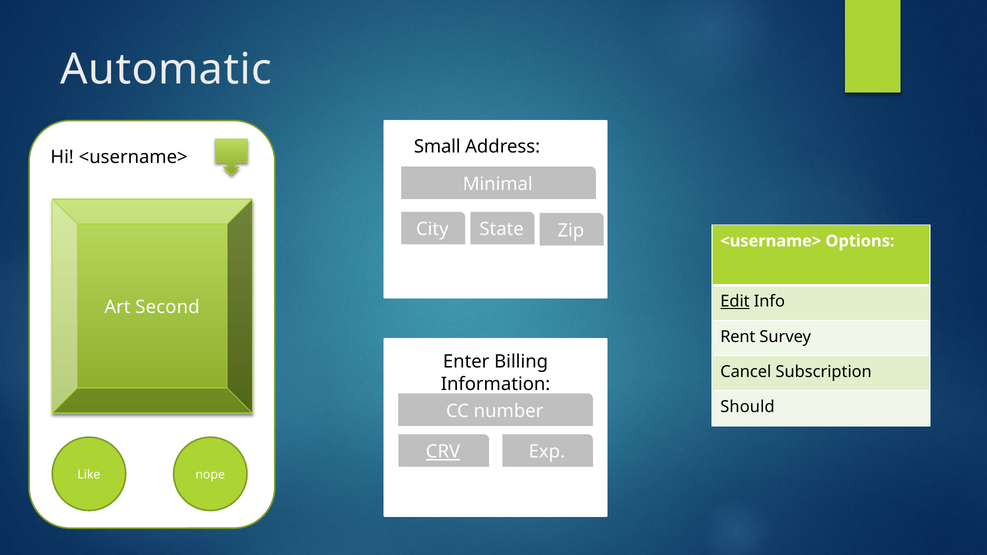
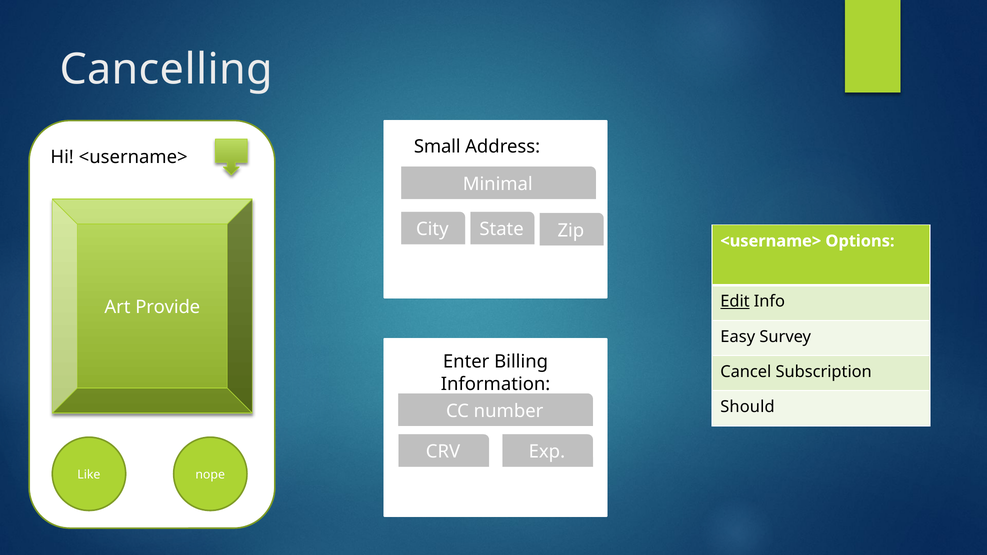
Automatic: Automatic -> Cancelling (166, 69)
Second: Second -> Provide (168, 307)
Rent: Rent -> Easy (738, 337)
CRV underline: present -> none (443, 452)
